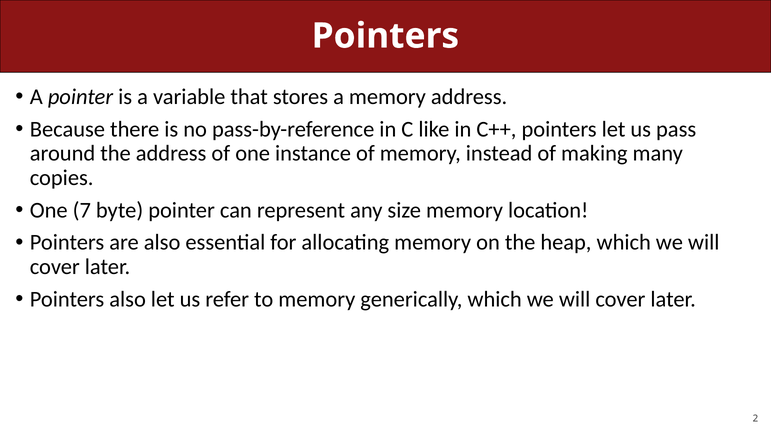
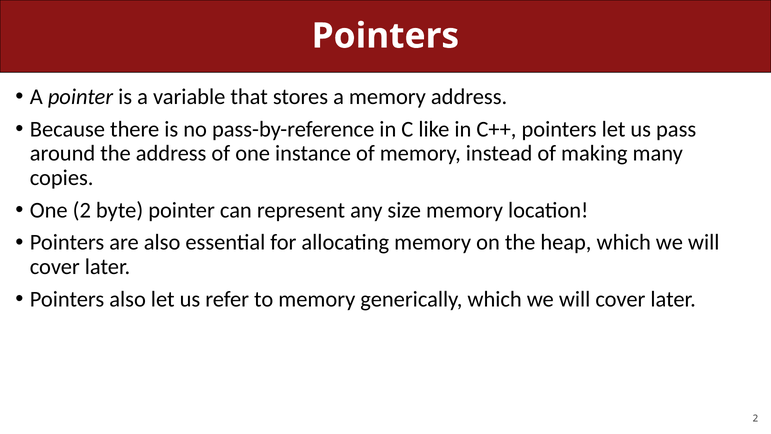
One 7: 7 -> 2 (82, 210)
